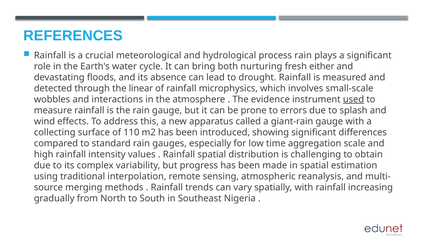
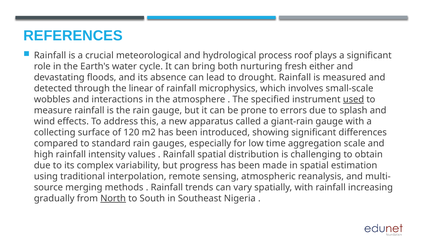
process rain: rain -> roof (303, 55)
evidence: evidence -> specified (270, 99)
110: 110 -> 120 (131, 132)
North underline: none -> present (113, 198)
